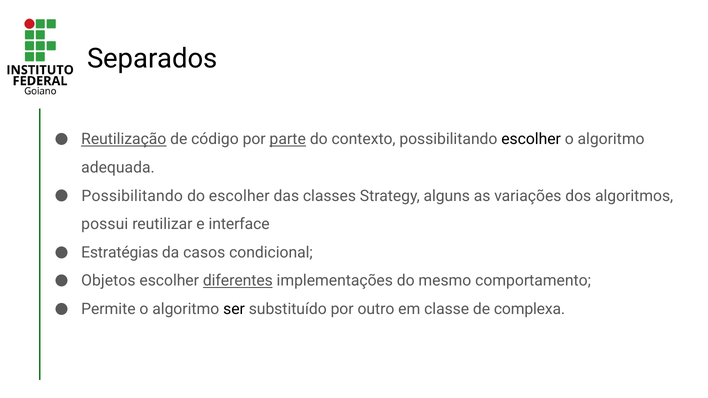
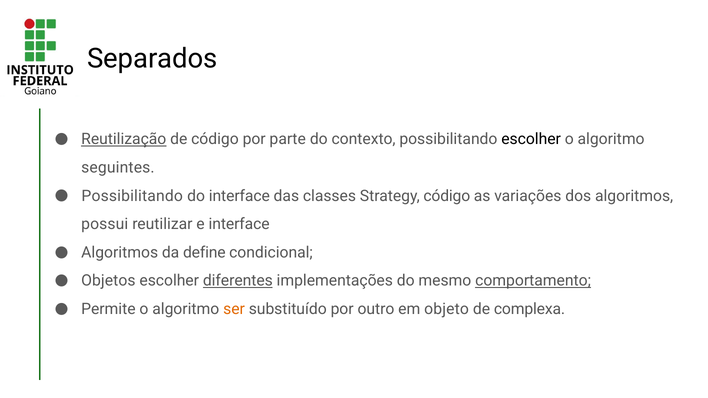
parte underline: present -> none (288, 139)
adequada: adequada -> seguintes (118, 168)
do escolher: escolher -> interface (239, 196)
Strategy alguns: alguns -> código (447, 196)
Estratégias: Estratégias -> Algoritmos (120, 253)
casos: casos -> define (204, 253)
comportamento underline: none -> present (533, 281)
ser colour: black -> orange (234, 309)
classe: classe -> objeto (447, 309)
